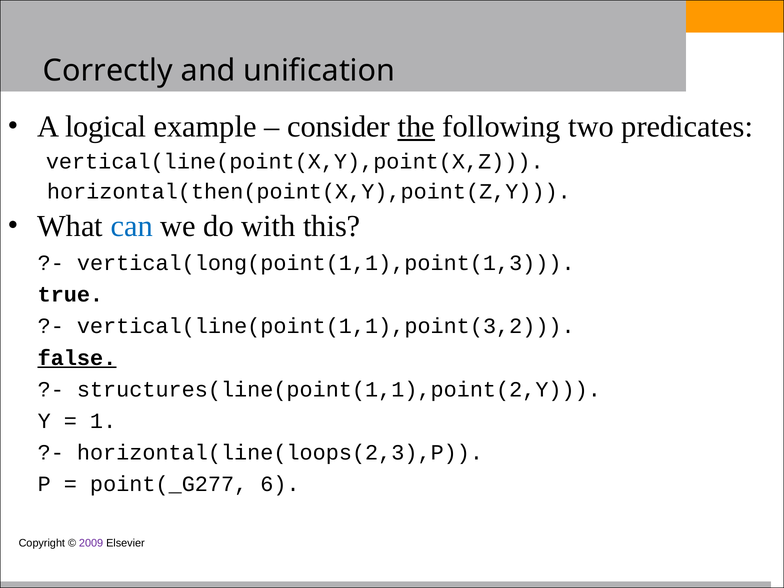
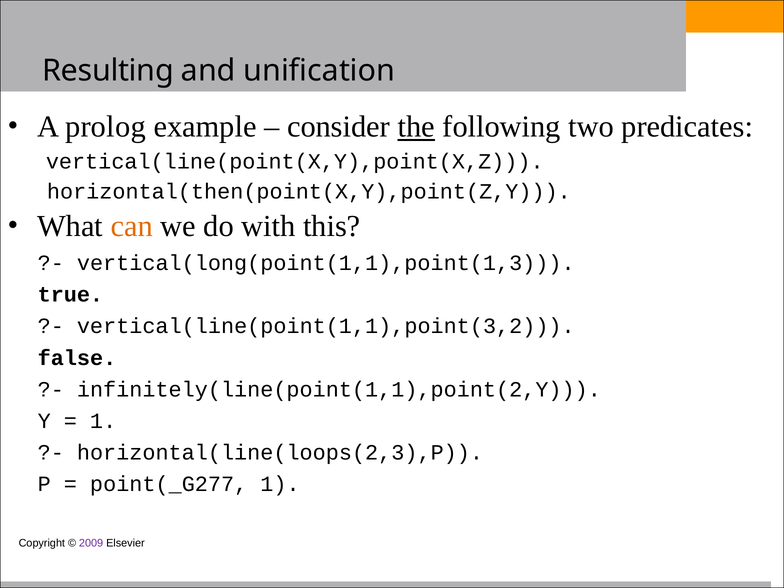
Correctly: Correctly -> Resulting (108, 71)
logical: logical -> prolog (105, 127)
can colour: blue -> orange (132, 226)
false underline: present -> none (77, 358)
structures(line(point(1,1),point(2,Y: structures(line(point(1,1),point(2,Y -> infinitely(line(point(1,1),point(2,Y (339, 389)
point(_G277 6: 6 -> 1 (280, 484)
